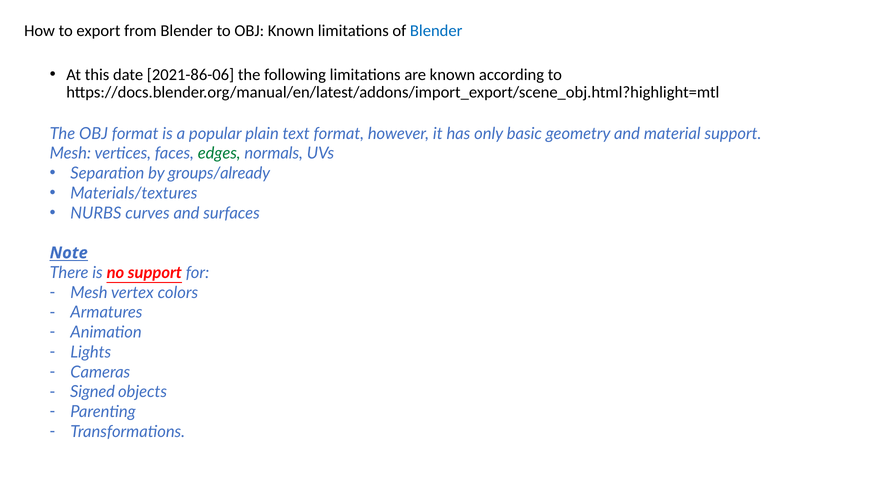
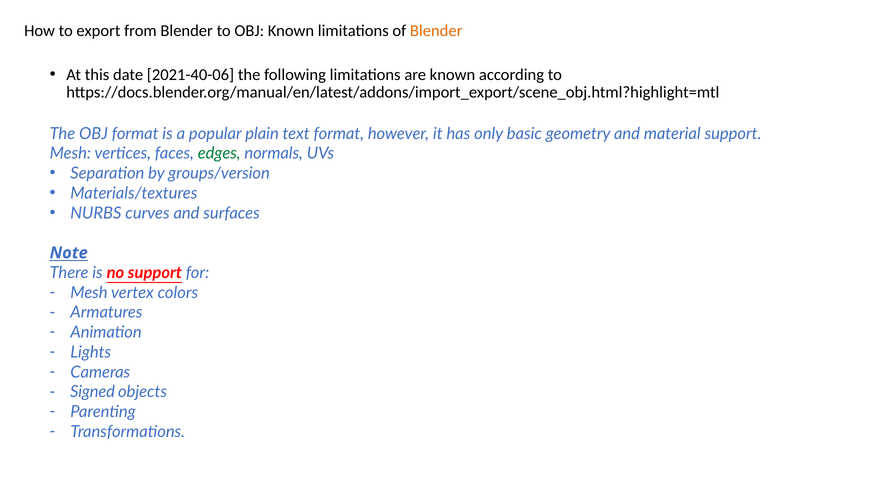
Blender colour: blue -> orange (436, 31)
2021-86-06: 2021-86-06 -> 2021-40-06 (190, 75)
groups/already: groups/already -> groups/version (219, 173)
